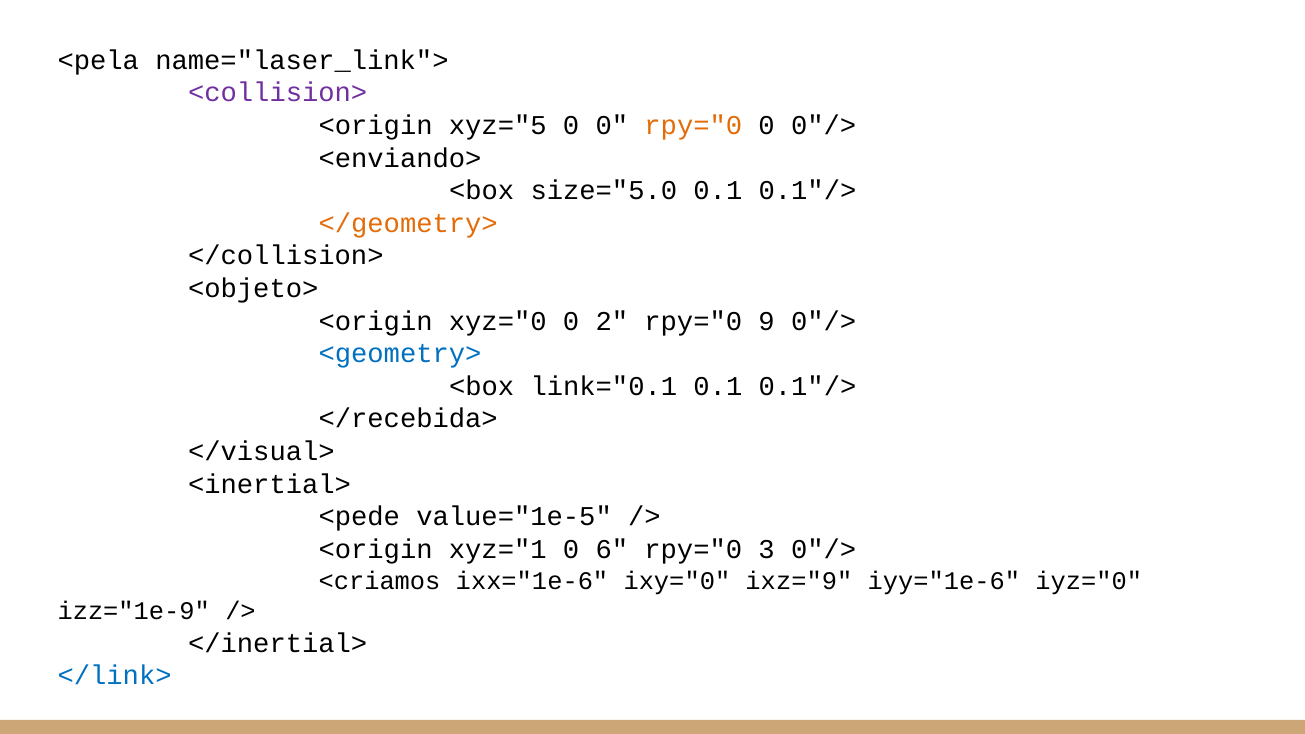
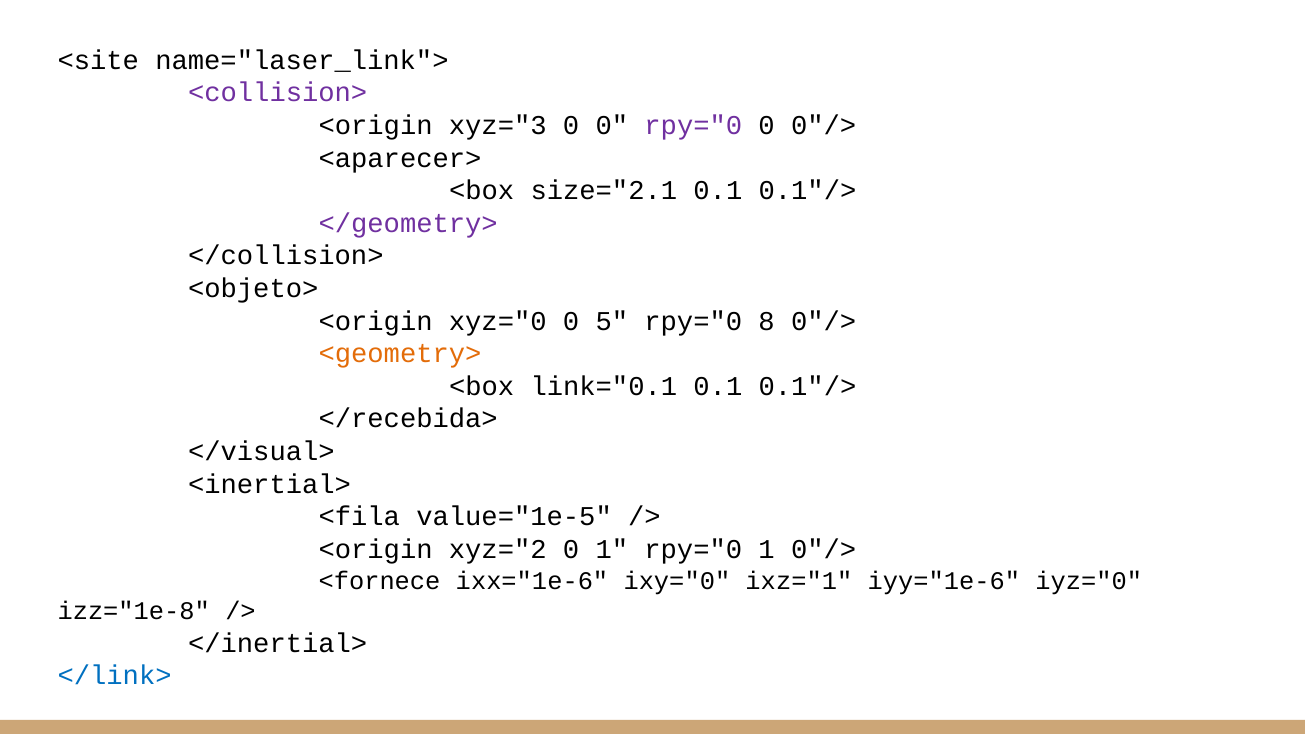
<pela: <pela -> <site (98, 60)
xyz="5: xyz="5 -> xyz="3 (498, 125)
rpy="0 colour: orange -> purple (693, 125)
<enviando>: <enviando> -> <aparecer> (400, 158)
size="5.0: size="5.0 -> size="2.1 (604, 191)
</geometry> colour: orange -> purple (408, 223)
2: 2 -> 5 (612, 321)
9: 9 -> 8 (767, 321)
<geometry> colour: blue -> orange (400, 354)
<pede: <pede -> <fila (359, 517)
xyz="1: xyz="1 -> xyz="2 (498, 550)
0 6: 6 -> 1 (612, 550)
rpy="0 3: 3 -> 1 (767, 550)
<criamos: <criamos -> <fornece (380, 581)
ixz="9: ixz="9 -> ixz="1 (799, 581)
izz="1e-9: izz="1e-9 -> izz="1e-8 (134, 611)
